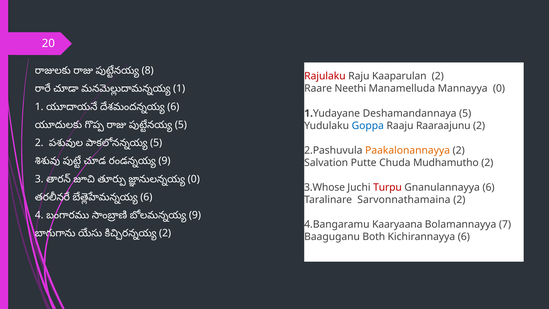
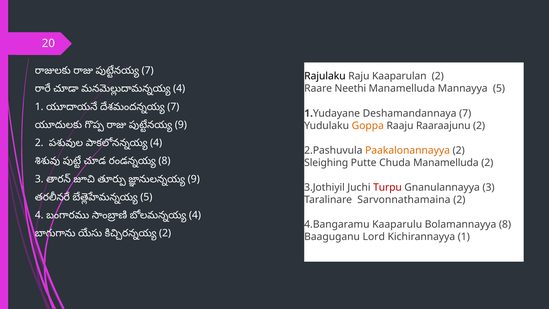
8: 8 -> 7 (148, 70)
Rajulaku colour: red -> black (325, 76)
Mannayya 0: 0 -> 5 (499, 89)
1: 1 -> 4 (179, 89)
6: 6 -> 7 (173, 107)
Deshamandannaya 5: 5 -> 7 (465, 113)
5: 5 -> 9 (181, 125)
Goppa colour: blue -> orange (368, 126)
5: 5 -> 4 (156, 143)
9: 9 -> 8 (164, 161)
Salvation: Salvation -> Sleighing (326, 163)
Chuda Mudhamutho: Mudhamutho -> Manamelluda (446, 163)
0: 0 -> 9 (194, 179)
3.Whose: 3.Whose -> 3.Jothiyil (325, 187)
Gnanulannayya 6: 6 -> 3 (489, 187)
6: 6 -> 5 (146, 197)
9: 9 -> 4 (195, 215)
Kaaryaana: Kaaryaana -> Kaaparulu (397, 224)
Bolamannayya 7: 7 -> 8 (505, 224)
Both: Both -> Lord (374, 237)
Kichirannayya 6: 6 -> 1 (464, 237)
